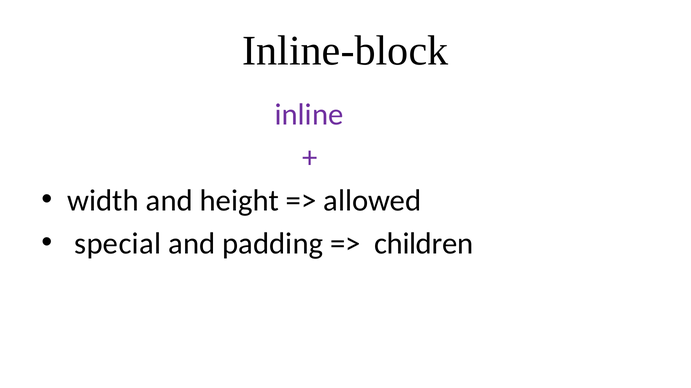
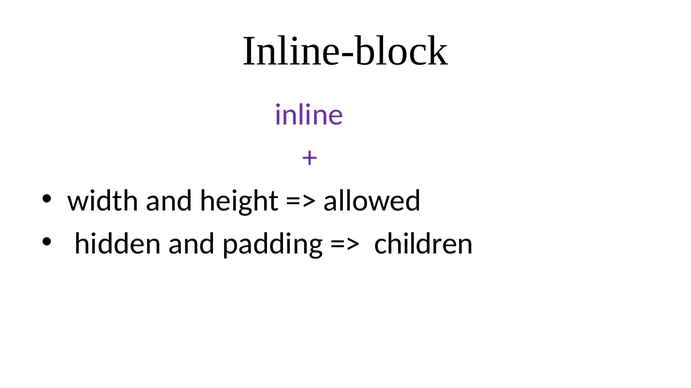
special: special -> hidden (118, 244)
